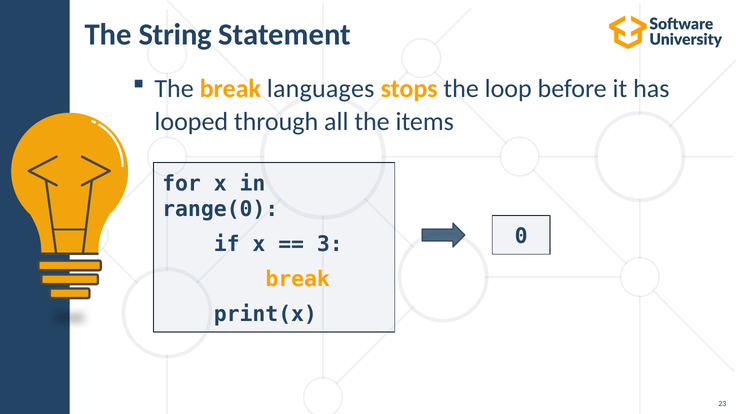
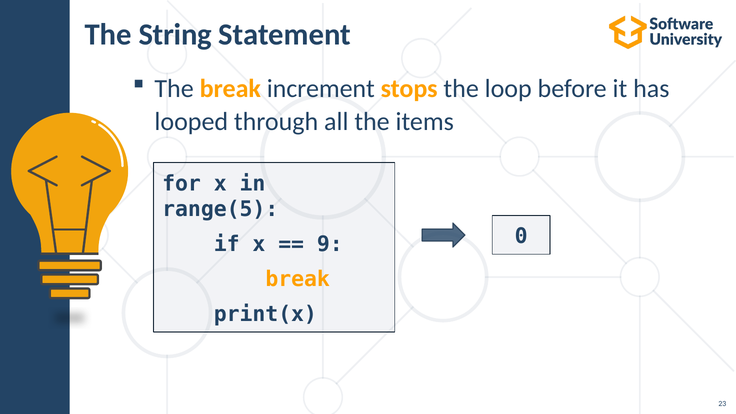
languages: languages -> increment (321, 89)
range(0: range(0 -> range(5 (220, 209)
3: 3 -> 9 (330, 244)
